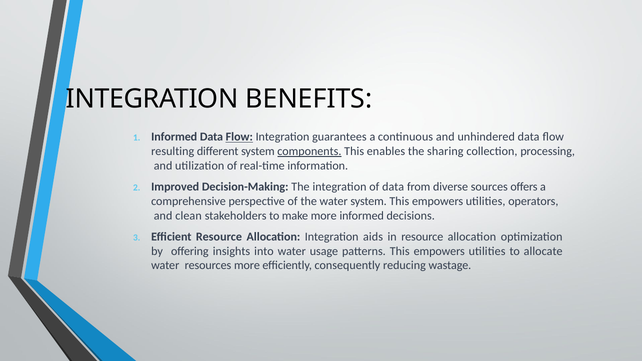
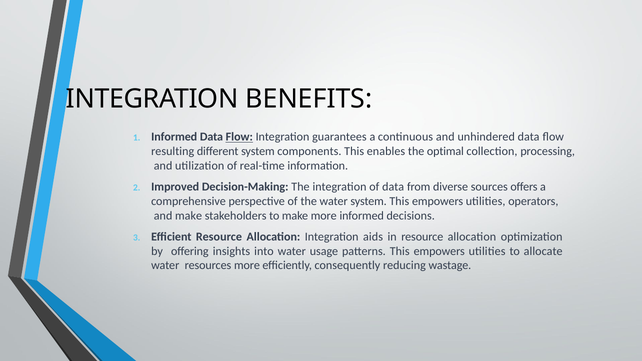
components underline: present -> none (309, 151)
sharing: sharing -> optimal (445, 151)
and clean: clean -> make (189, 216)
